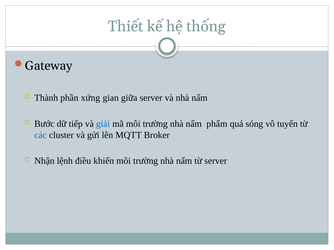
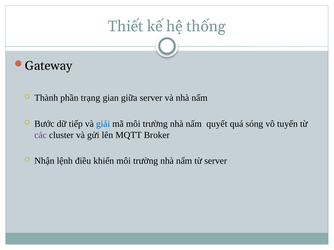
xứng: xứng -> trạng (90, 98)
phẩm: phẩm -> quyết (217, 124)
các colour: blue -> purple (41, 135)
